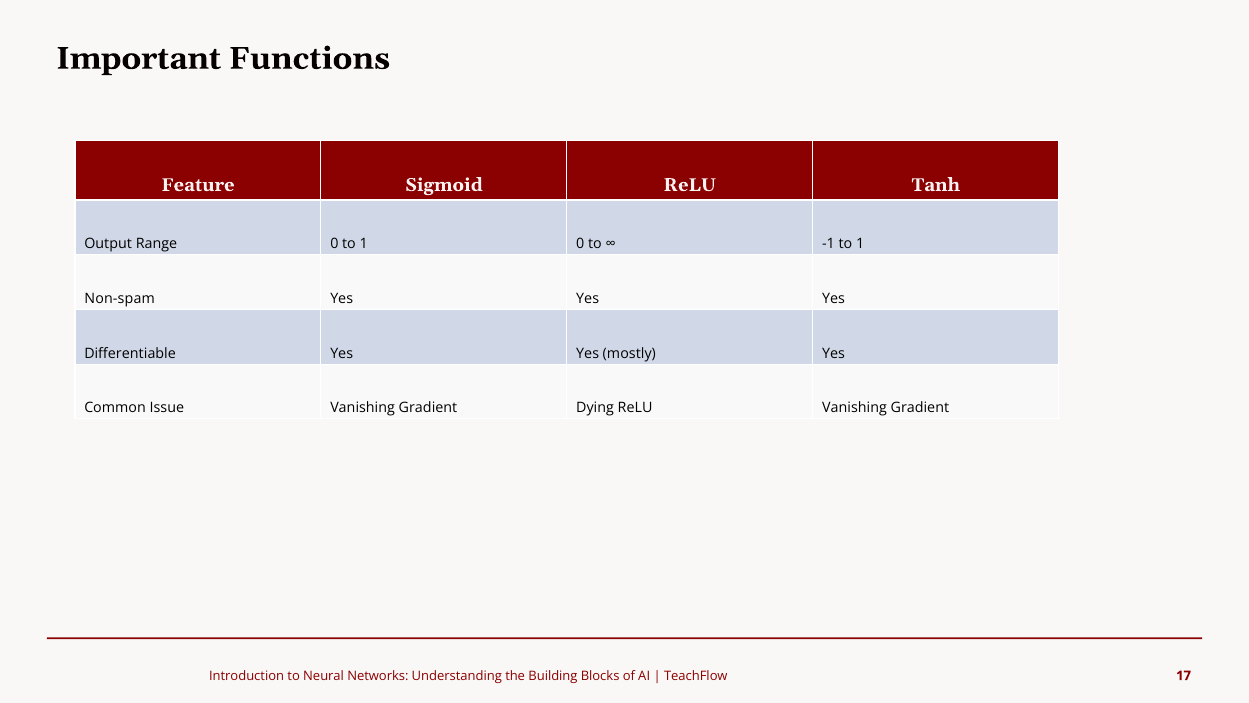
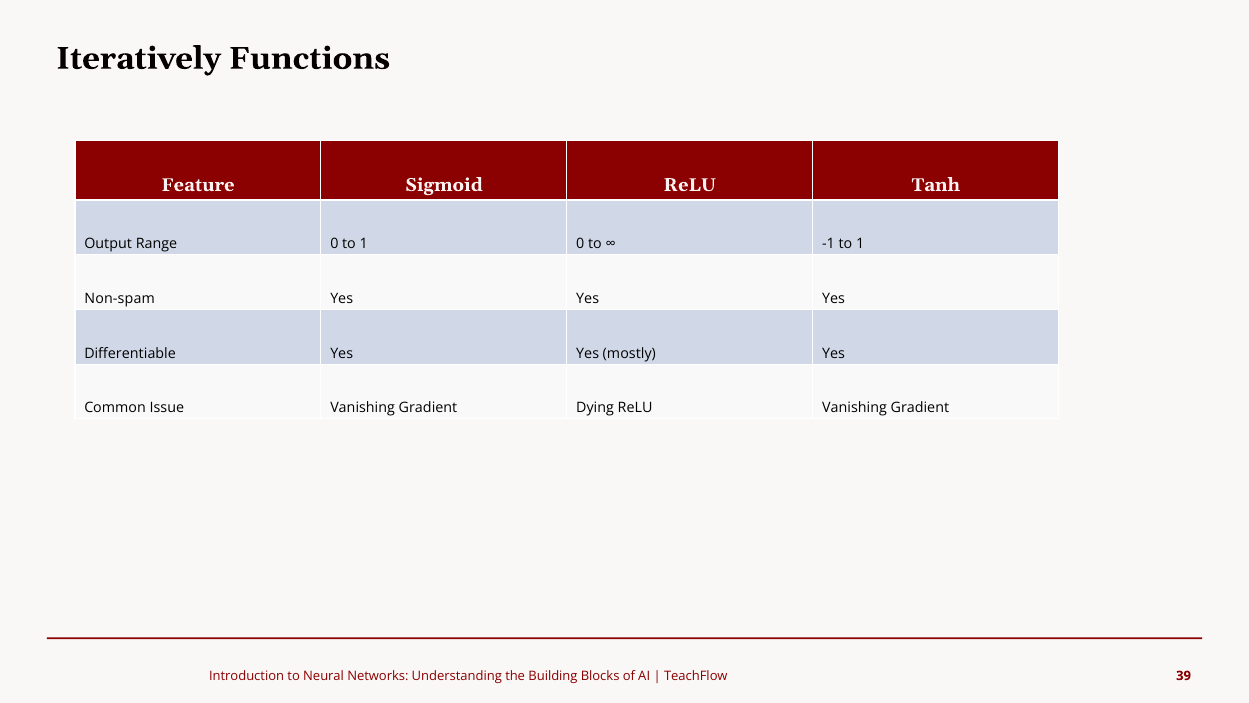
Important: Important -> Iteratively (139, 58)
17: 17 -> 39 (1184, 676)
